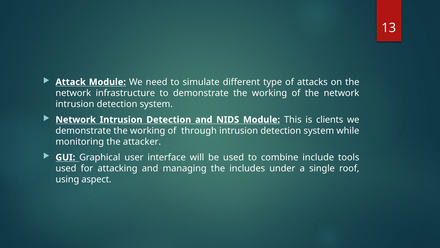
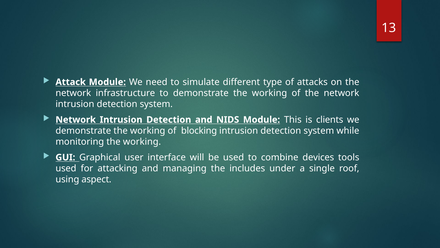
through: through -> blocking (199, 130)
monitoring the attacker: attacker -> working (142, 141)
include: include -> devices (318, 157)
